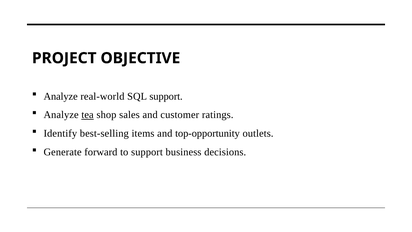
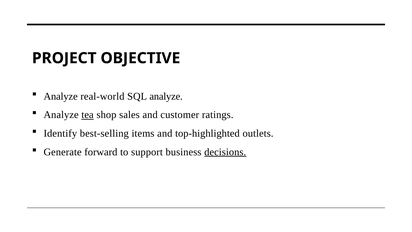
SQL support: support -> analyze (166, 96)
top-opportunity: top-opportunity -> top-highlighted (207, 133)
decisions underline: none -> present (225, 152)
